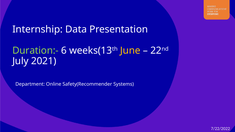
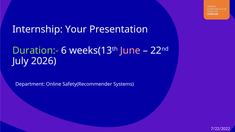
Data: Data -> Your (76, 29)
June colour: yellow -> pink (130, 51)
2021: 2021 -> 2026 (44, 61)
